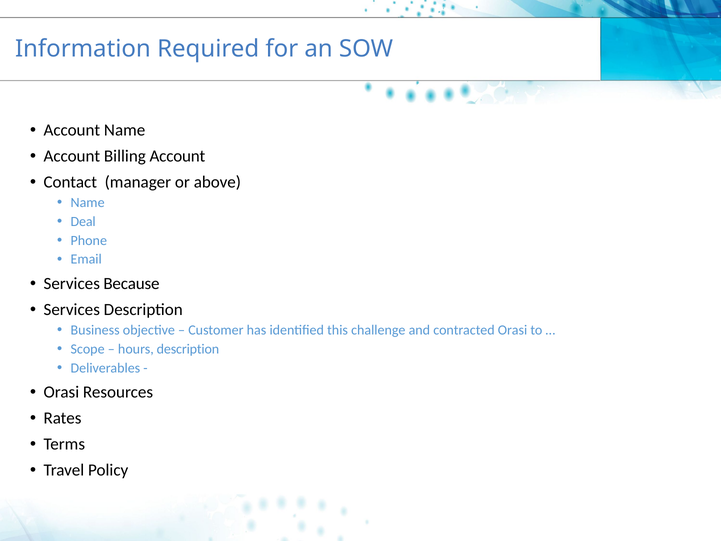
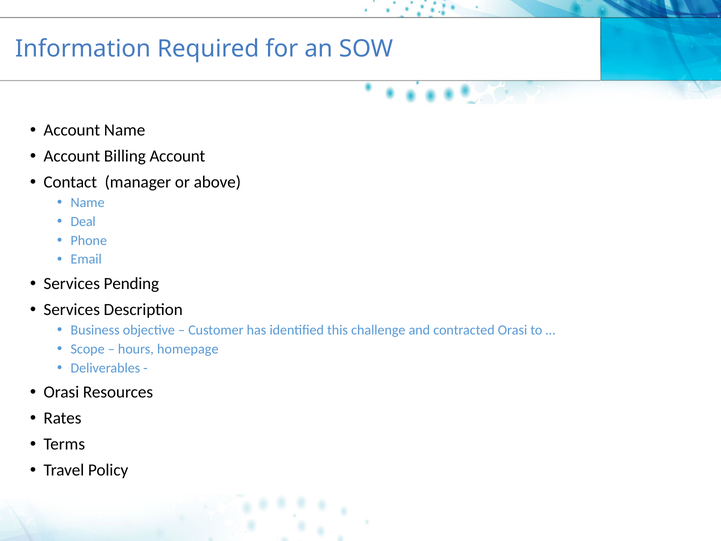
Because: Because -> Pending (131, 283)
hours description: description -> homepage (188, 349)
